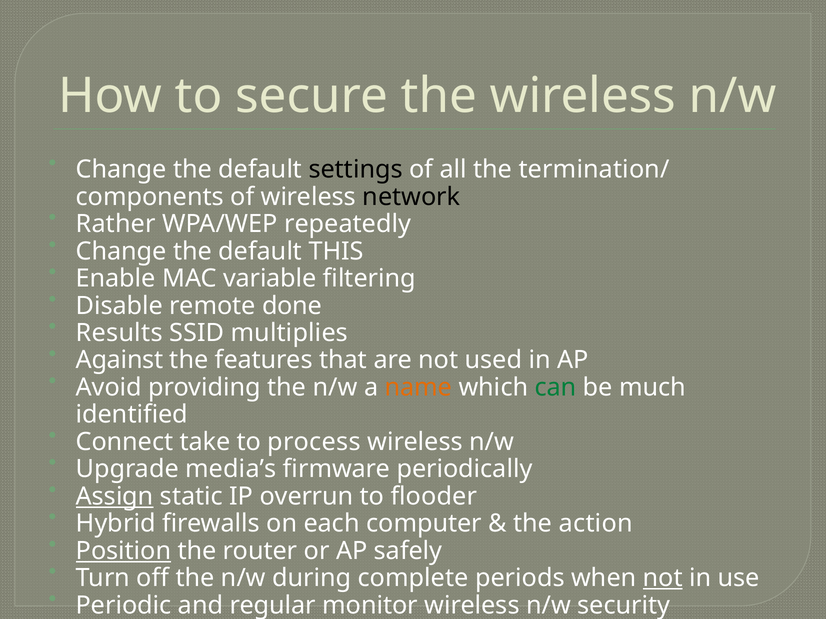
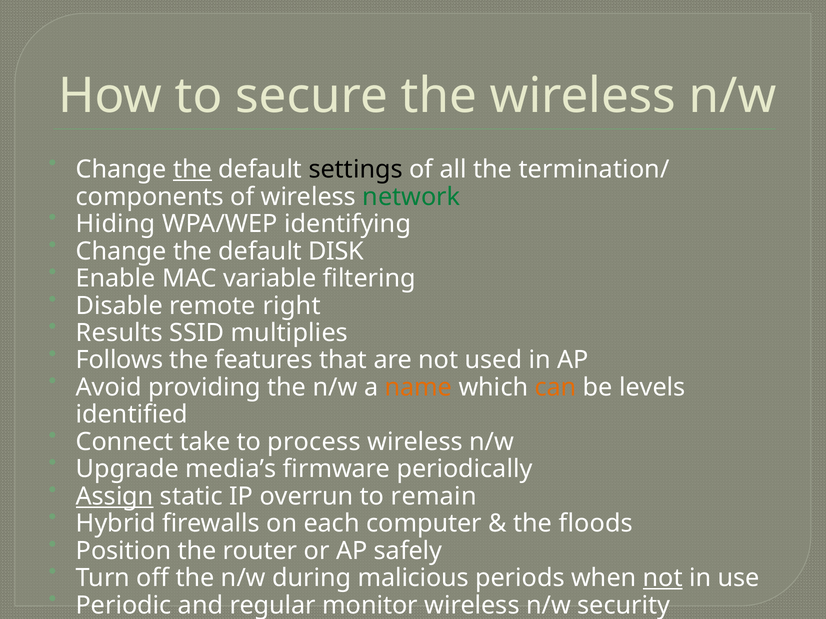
the underline: none -> present (193, 170)
network colour: black -> green (411, 197)
Rather: Rather -> Hiding (116, 224)
repeatedly: repeatedly -> identifying (348, 224)
THIS: THIS -> DISK (336, 251)
done: done -> right (292, 306)
Against: Against -> Follows (119, 360)
can colour: green -> orange (556, 388)
much: much -> levels (652, 388)
flooder: flooder -> remain (434, 497)
action: action -> floods (596, 524)
Position underline: present -> none (123, 551)
complete: complete -> malicious (413, 578)
